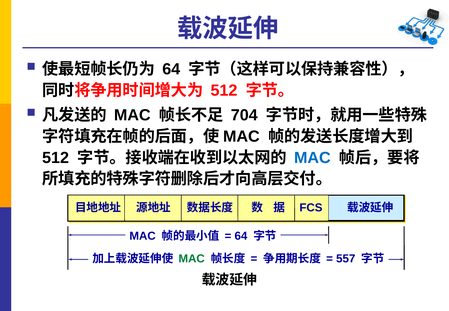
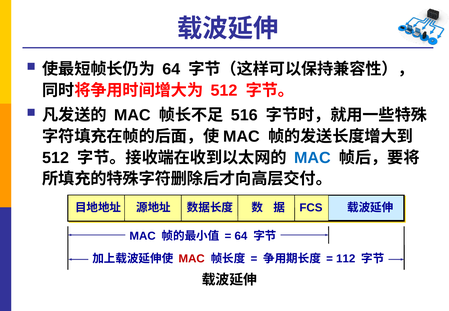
704: 704 -> 516 (244, 115)
MAC colour: green -> red (192, 259)
557: 557 -> 112 (346, 259)
